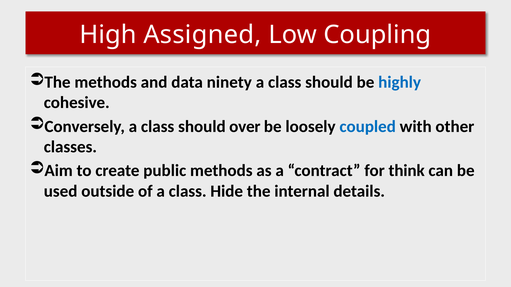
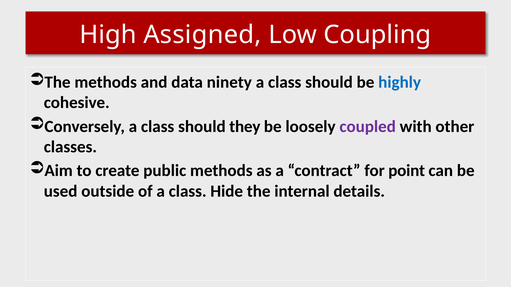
over: over -> they (245, 127)
coupled colour: blue -> purple (368, 127)
think: think -> point (407, 171)
